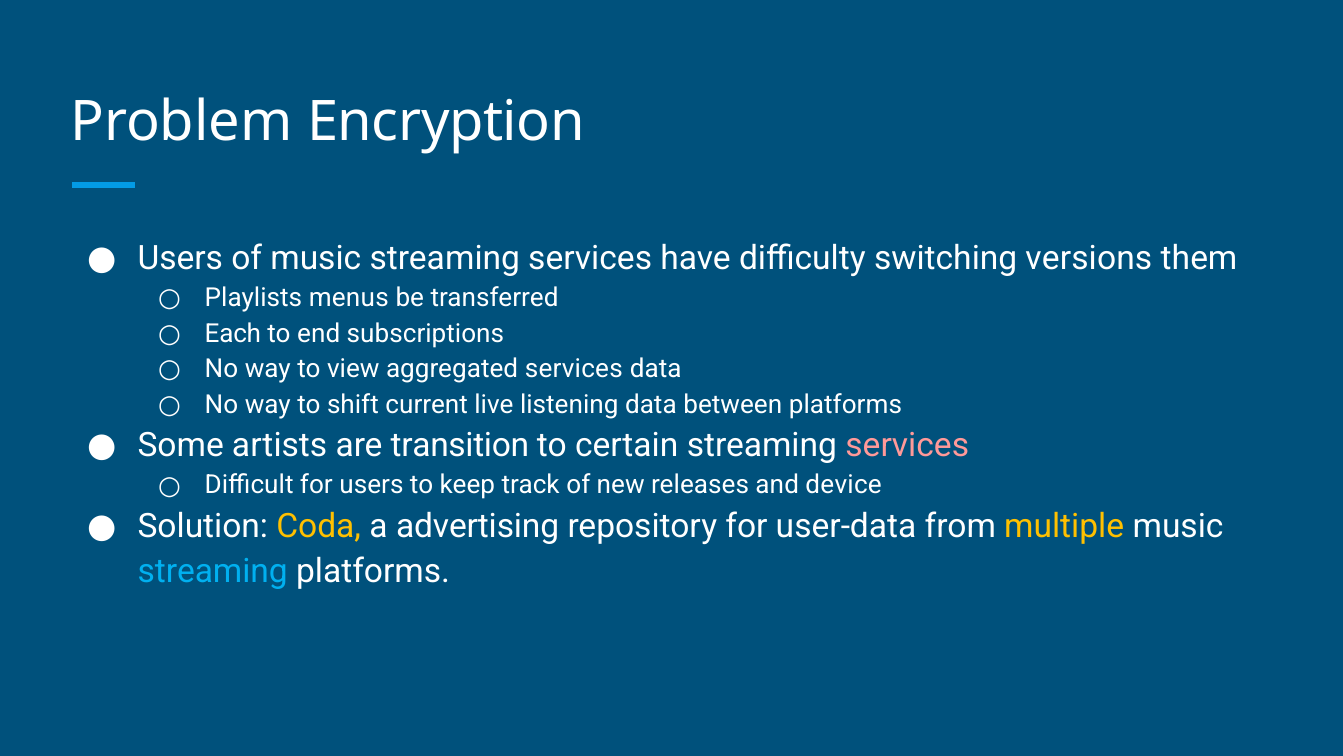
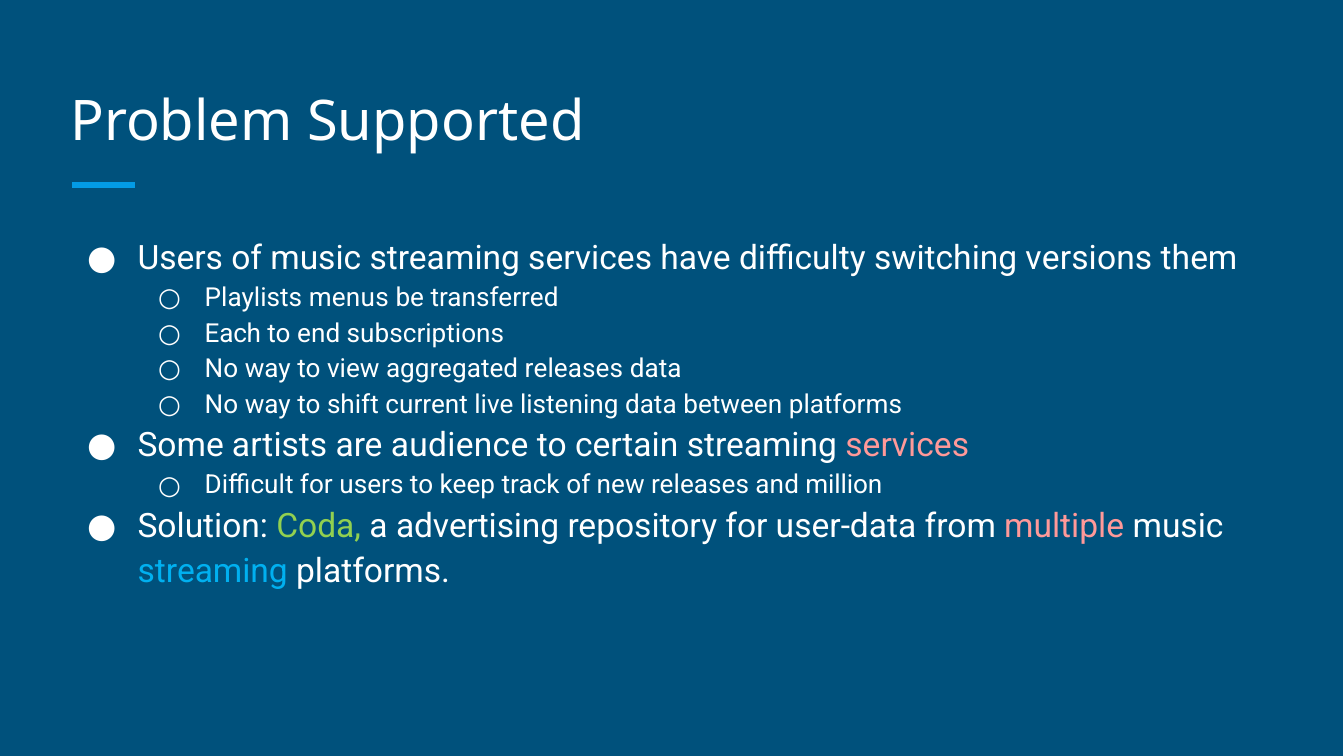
Encryption: Encryption -> Supported (446, 122)
aggregated services: services -> releases (574, 369)
transition: transition -> audience (460, 445)
device: device -> million (844, 485)
Coda colour: yellow -> light green (319, 526)
multiple colour: yellow -> pink (1064, 526)
